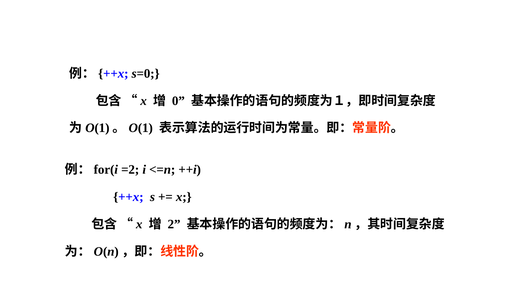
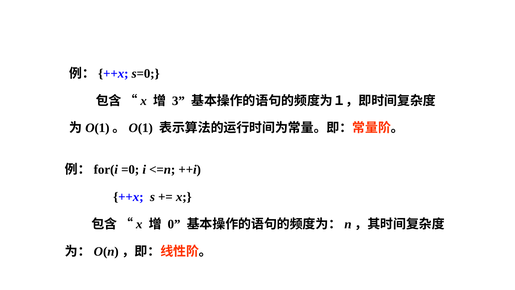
0: 0 -> 3 (178, 101)
=2: =2 -> =0 (130, 170)
2: 2 -> 0 (174, 224)
